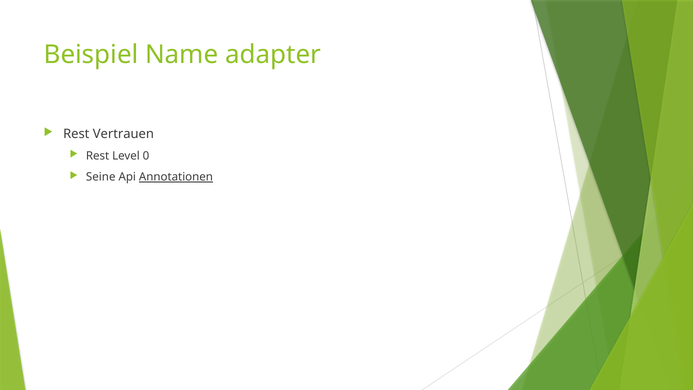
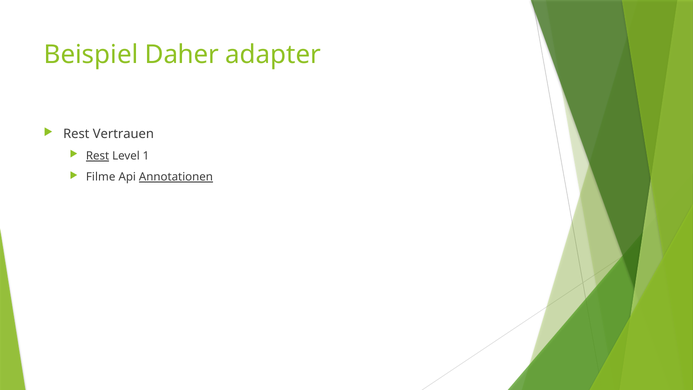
Name: Name -> Daher (182, 55)
Rest underline: none -> present (98, 156)
0: 0 -> 1 (146, 156)
Seine: Seine -> Filme (101, 177)
